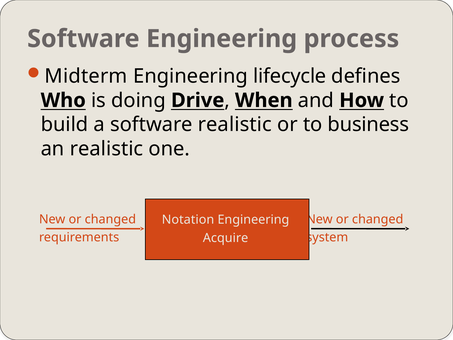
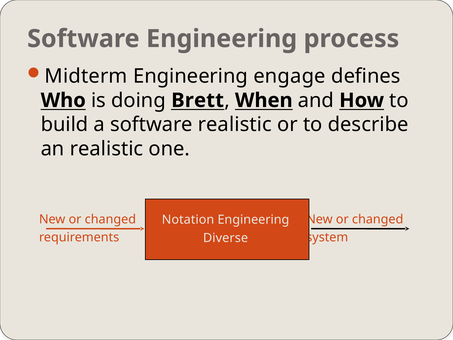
lifecycle: lifecycle -> engage (290, 76)
Drive: Drive -> Brett (198, 100)
business: business -> describe (368, 124)
Acquire: Acquire -> Diverse (226, 238)
